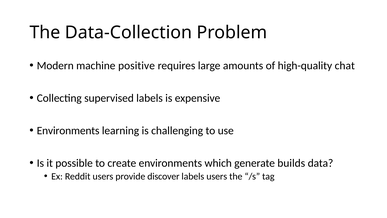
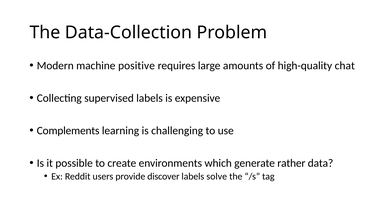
Environments: Environments -> Complements (68, 130)
builds: builds -> rather (291, 163)
labels users: users -> solve (217, 176)
